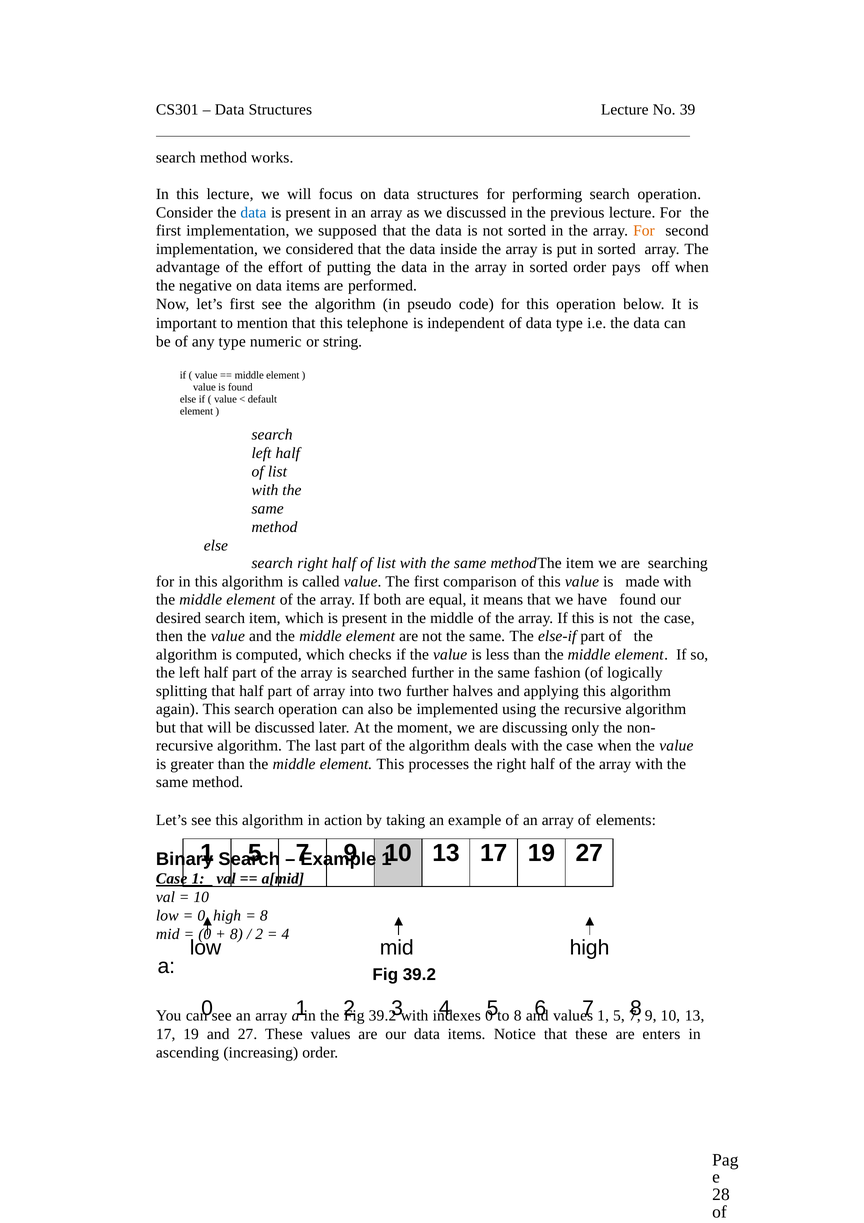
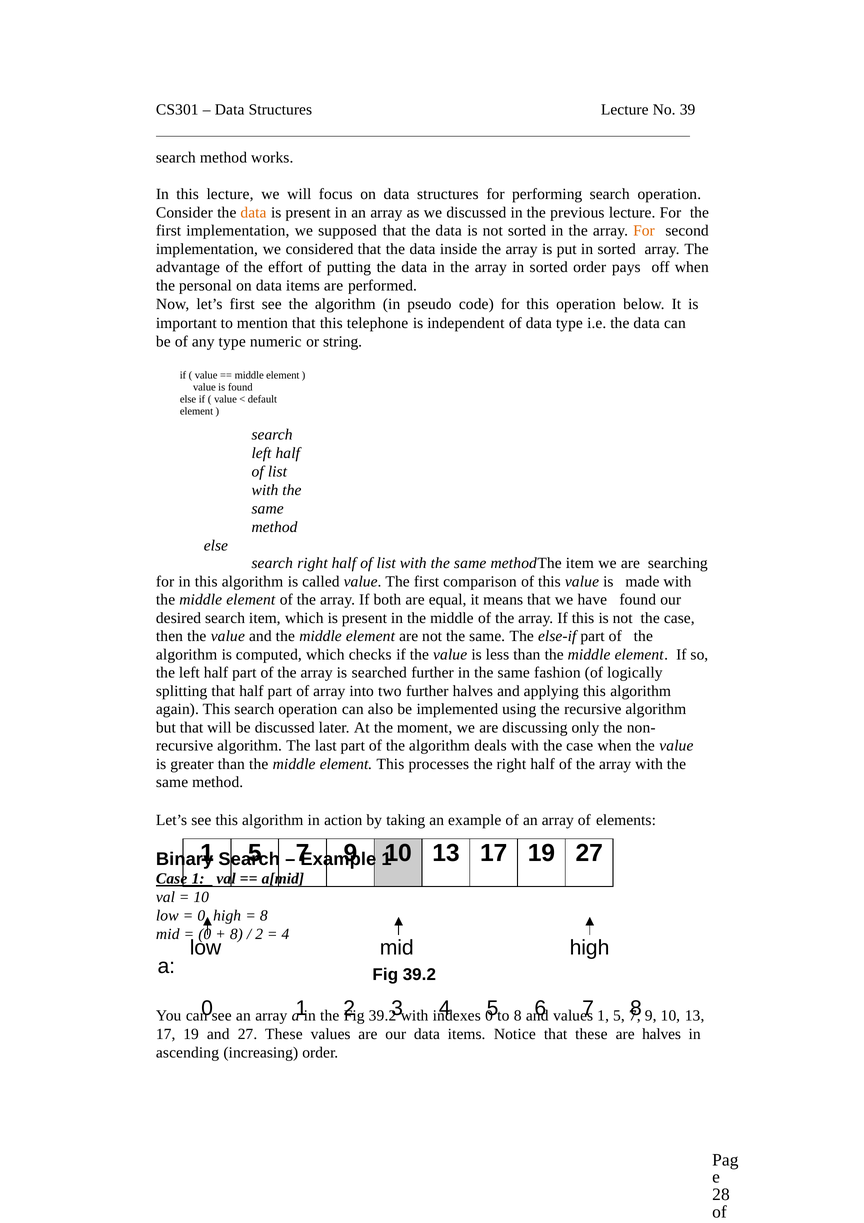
data colour: blue -> orange (253, 213)
negative: negative -> personal (205, 285)
are enters: enters -> halves (662, 1034)
